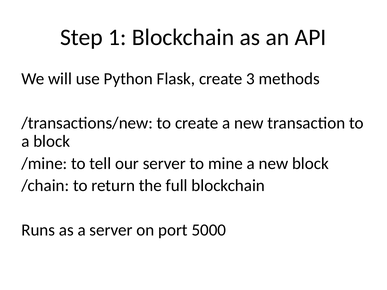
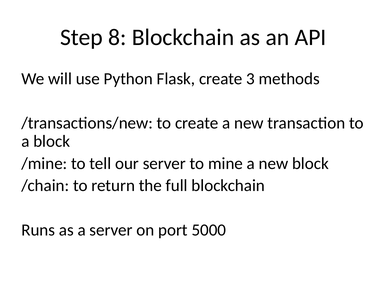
1: 1 -> 8 (117, 37)
